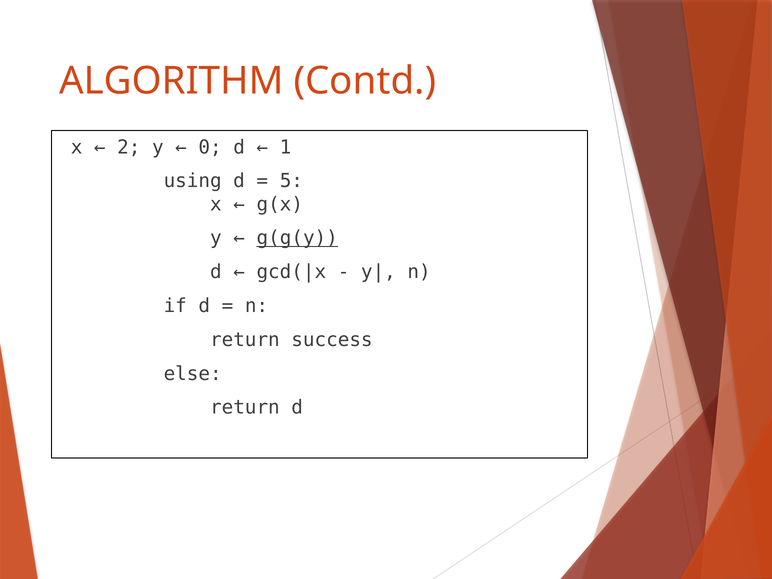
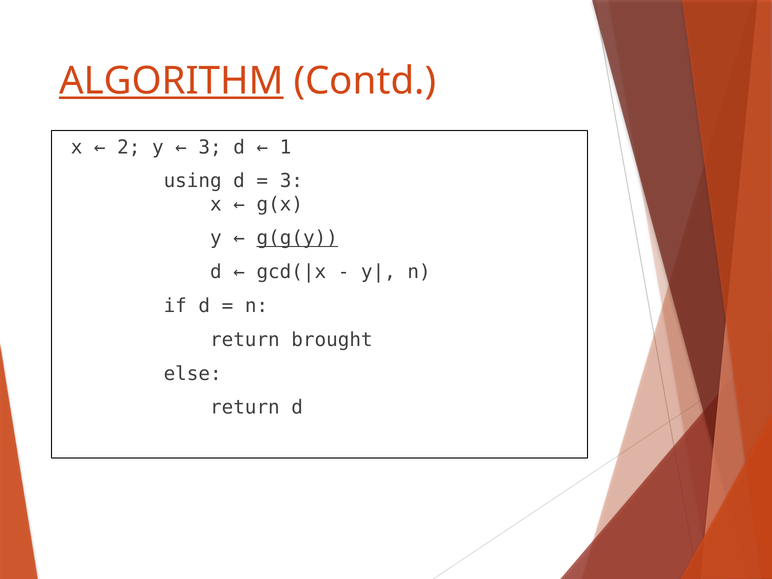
ALGORITHM underline: none -> present (171, 81)
0: 0 -> 3 (210, 147)
5: 5 -> 3 (291, 181)
success: success -> brought (332, 340)
